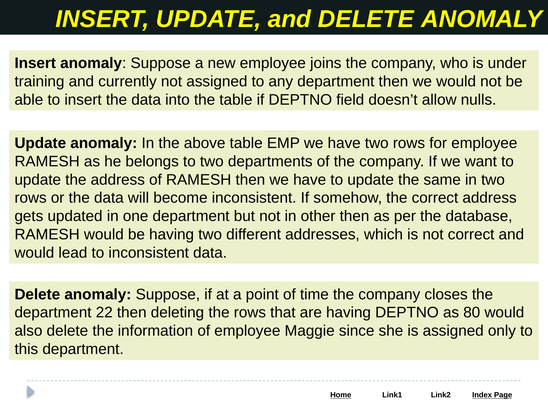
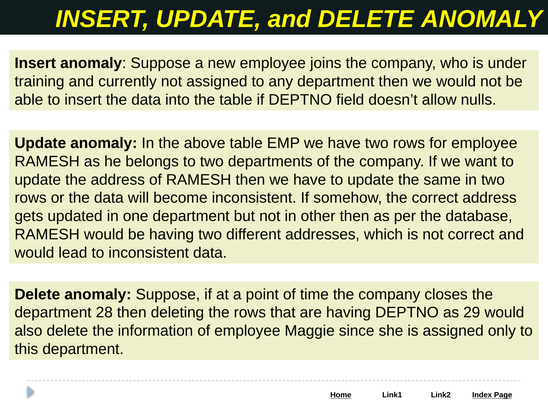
22: 22 -> 28 (104, 313)
80: 80 -> 29 (472, 313)
